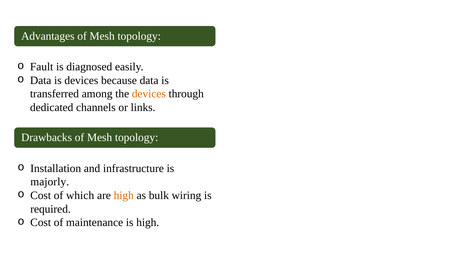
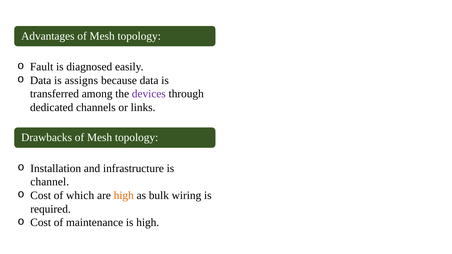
is devices: devices -> assigns (81, 80)
devices colour: orange -> purple (149, 94)
majorly: majorly -> channel (50, 182)
